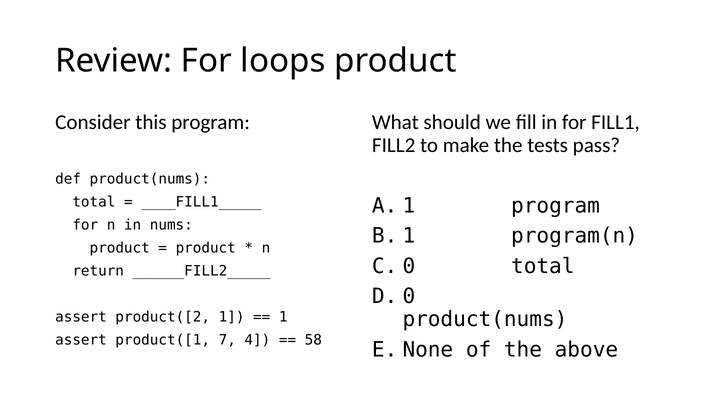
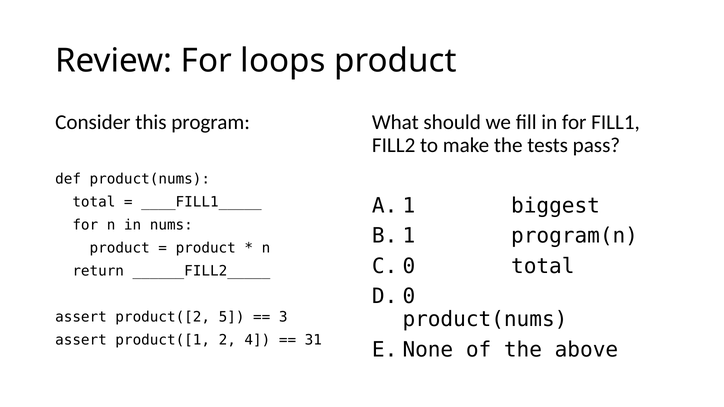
program: program -> biggest (556, 206)
product([2 1: 1 -> 5 (232, 317)
1: 1 -> 3 (283, 317)
7: 7 -> 2 (227, 340)
58: 58 -> 31 (313, 340)
